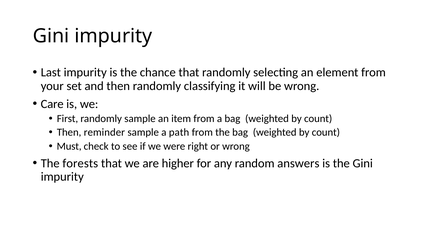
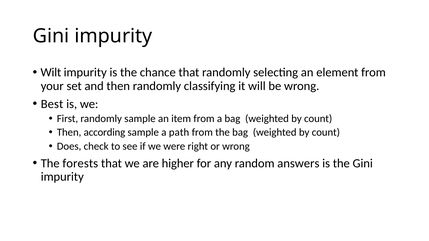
Last: Last -> Wilt (51, 73)
Care: Care -> Best (52, 104)
reminder: reminder -> according (104, 133)
Must: Must -> Does (69, 146)
